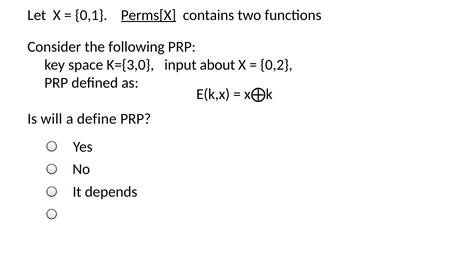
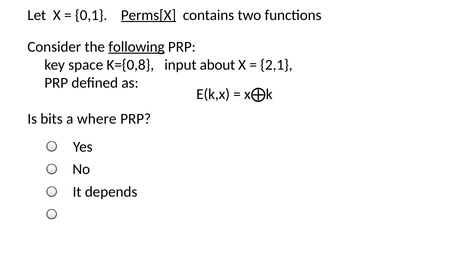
following underline: none -> present (137, 47)
K={3,0: K={3,0 -> K={0,8 (130, 65)
0,2: 0,2 -> 2,1 (276, 65)
will: will -> bits (52, 119)
define: define -> where (97, 119)
